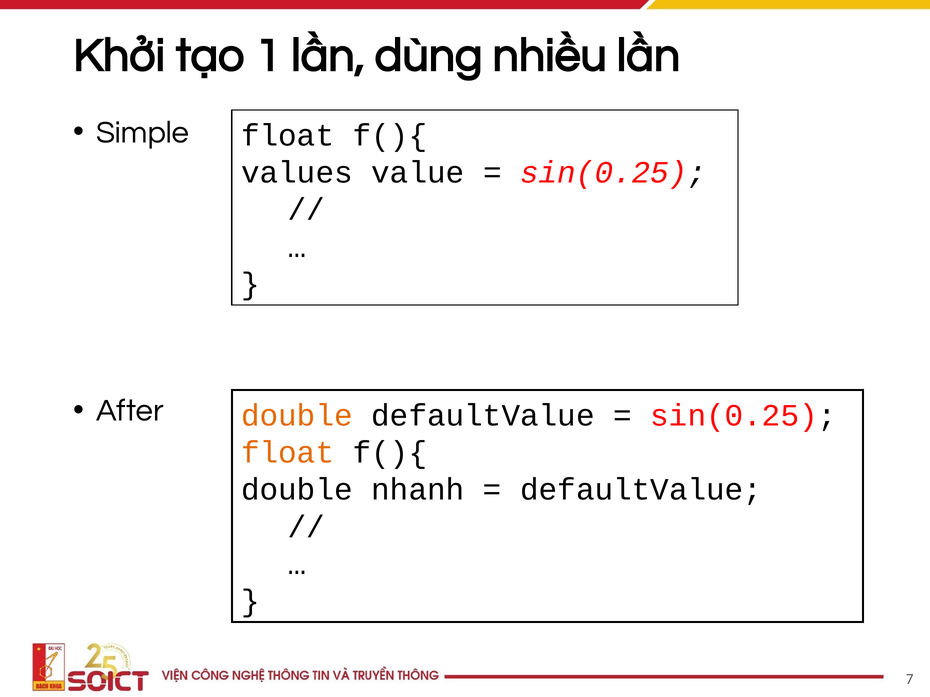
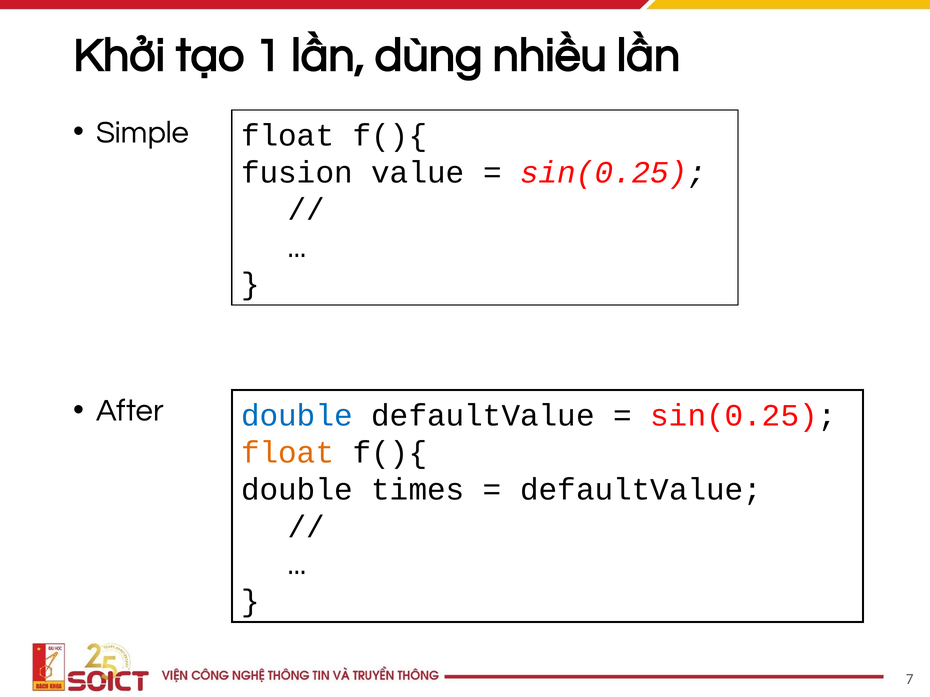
values: values -> fusion (297, 173)
double colour: orange -> blue (297, 416)
nhanh: nhanh -> times (418, 490)
